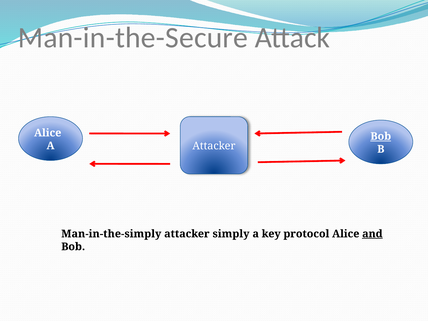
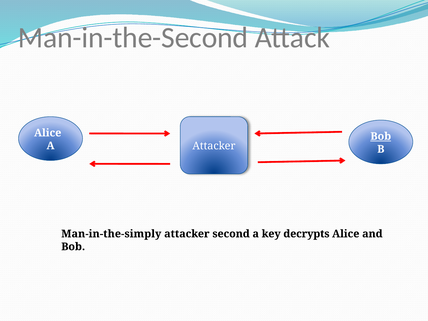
Man-in-the-Secure: Man-in-the-Secure -> Man-in-the-Second (133, 38)
simply: simply -> second (231, 234)
protocol: protocol -> decrypts (306, 234)
and underline: present -> none (372, 234)
